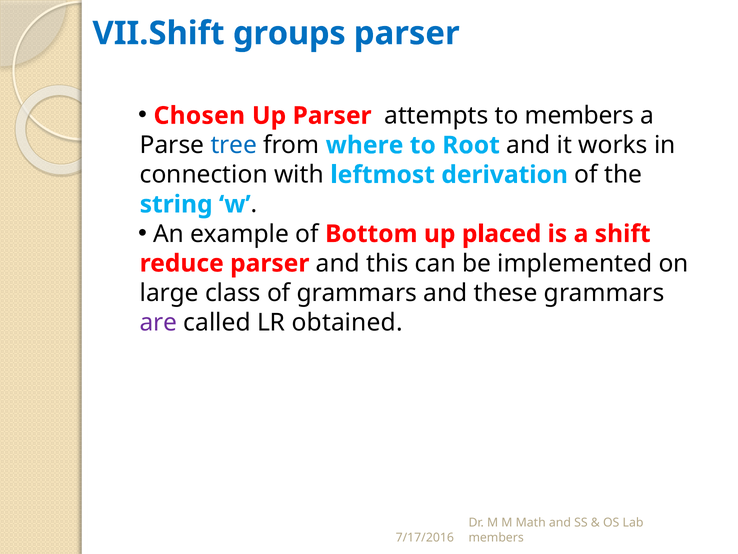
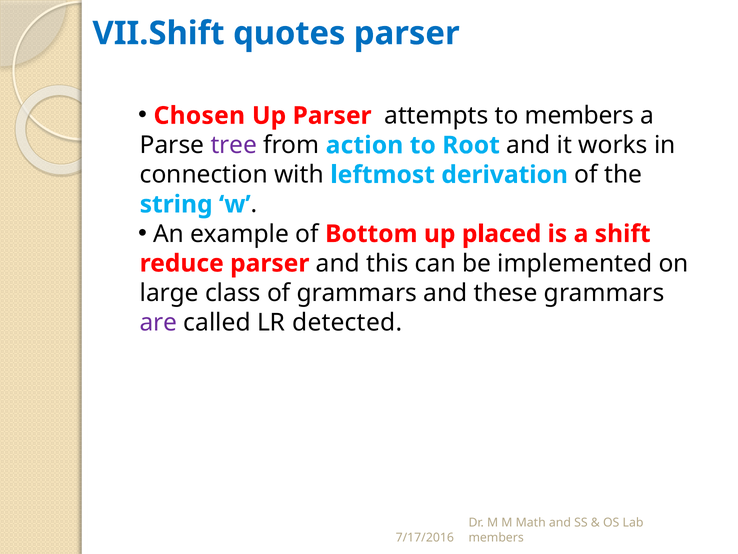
groups: groups -> quotes (289, 33)
tree colour: blue -> purple (234, 145)
where: where -> action (365, 145)
obtained: obtained -> detected (347, 322)
